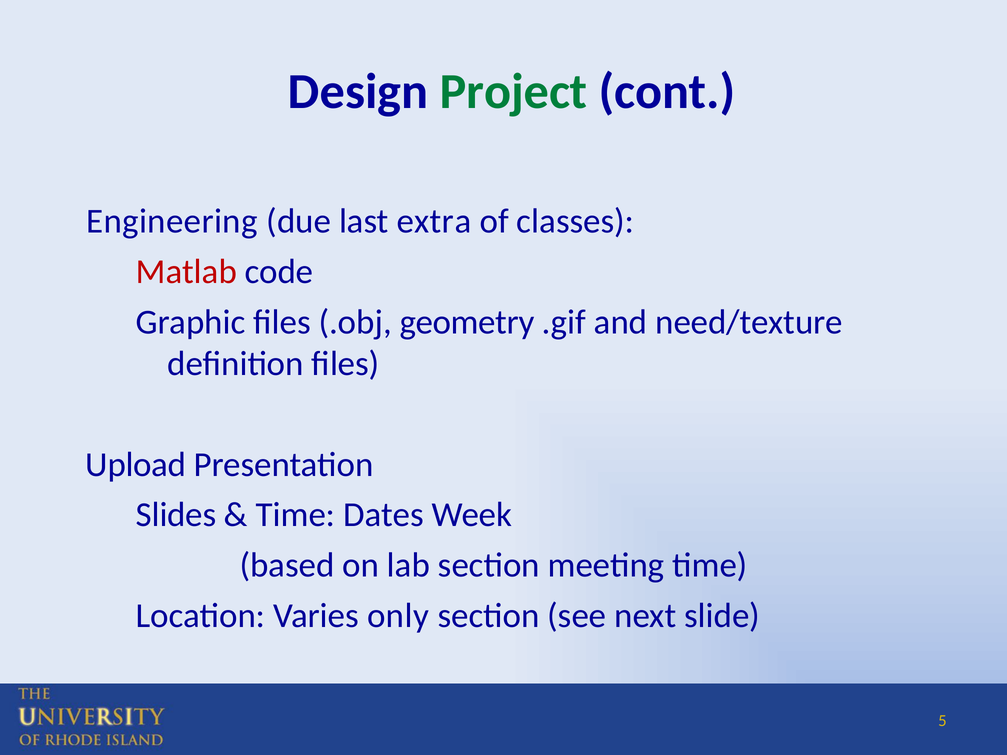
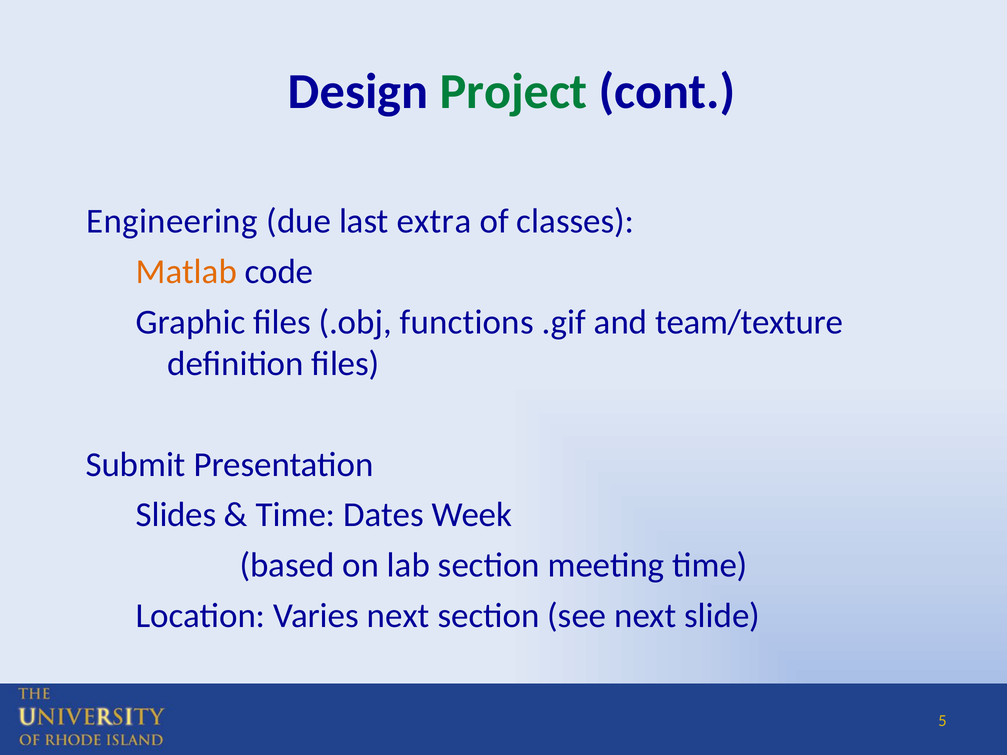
Matlab colour: red -> orange (186, 272)
geometry: geometry -> functions (467, 322)
need/texture: need/texture -> team/texture (749, 322)
Upload: Upload -> Submit (136, 465)
Varies only: only -> next (398, 616)
